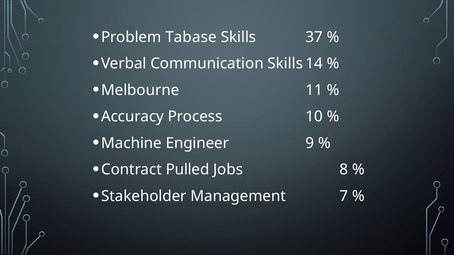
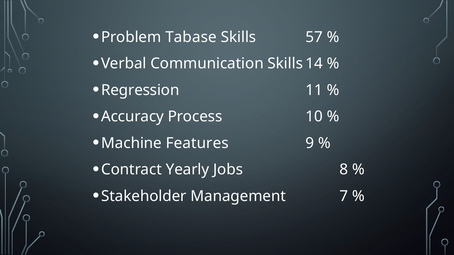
37: 37 -> 57 (314, 37)
Melbourne: Melbourne -> Regression (140, 90)
Engineer: Engineer -> Features (197, 143)
Pulled: Pulled -> Yearly (188, 170)
